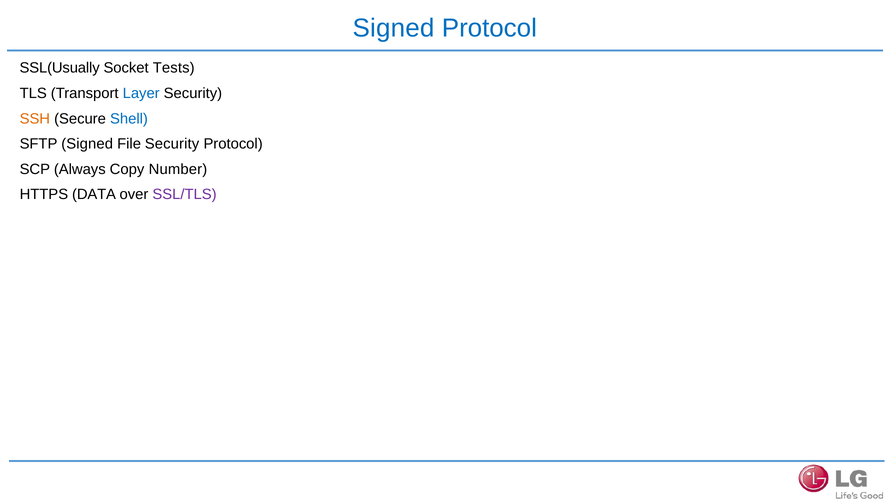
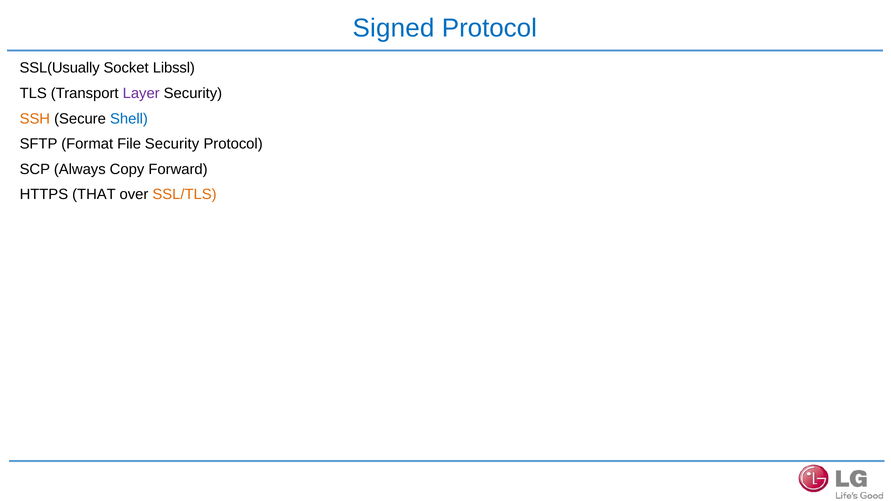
Tests: Tests -> Libssl (174, 68)
Layer colour: blue -> purple (141, 93)
SFTP Signed: Signed -> Format (87, 144)
Number: Number -> Forward (178, 169)
DATA: DATA -> THAT (94, 195)
SSL/TLS colour: purple -> orange (185, 195)
